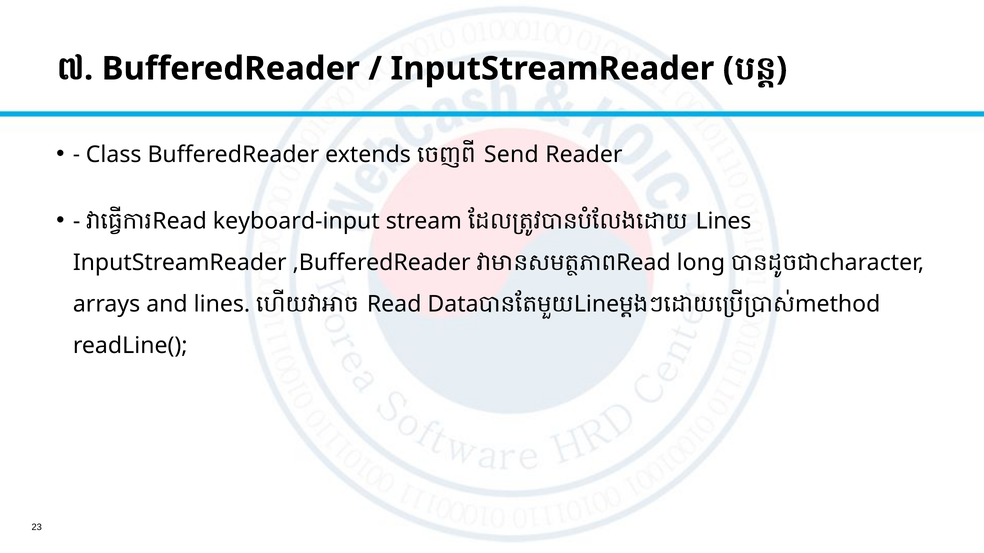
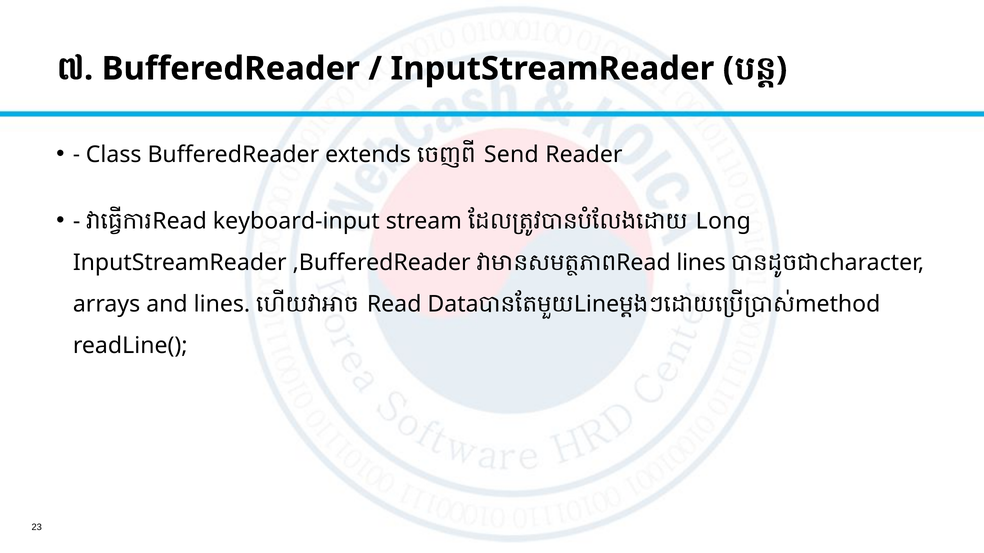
Lines: Lines -> Long (723, 221)
long: long -> lines (701, 263)
